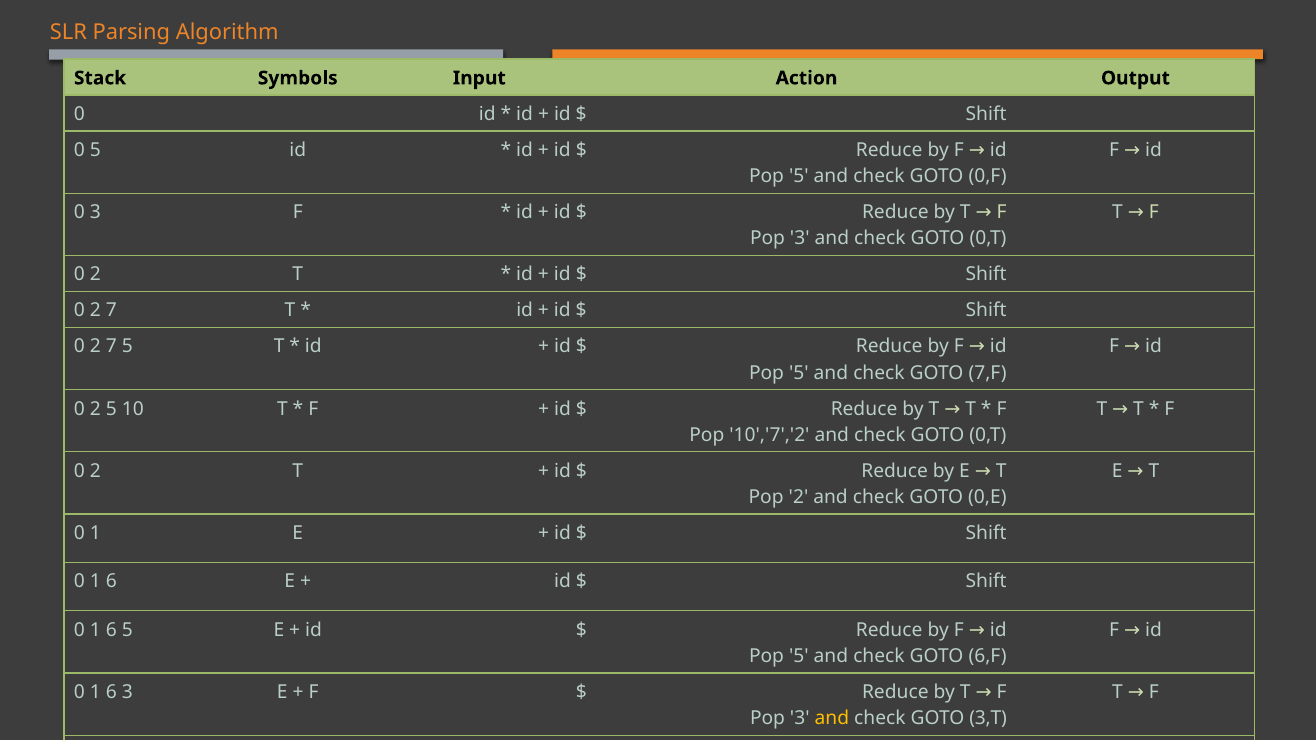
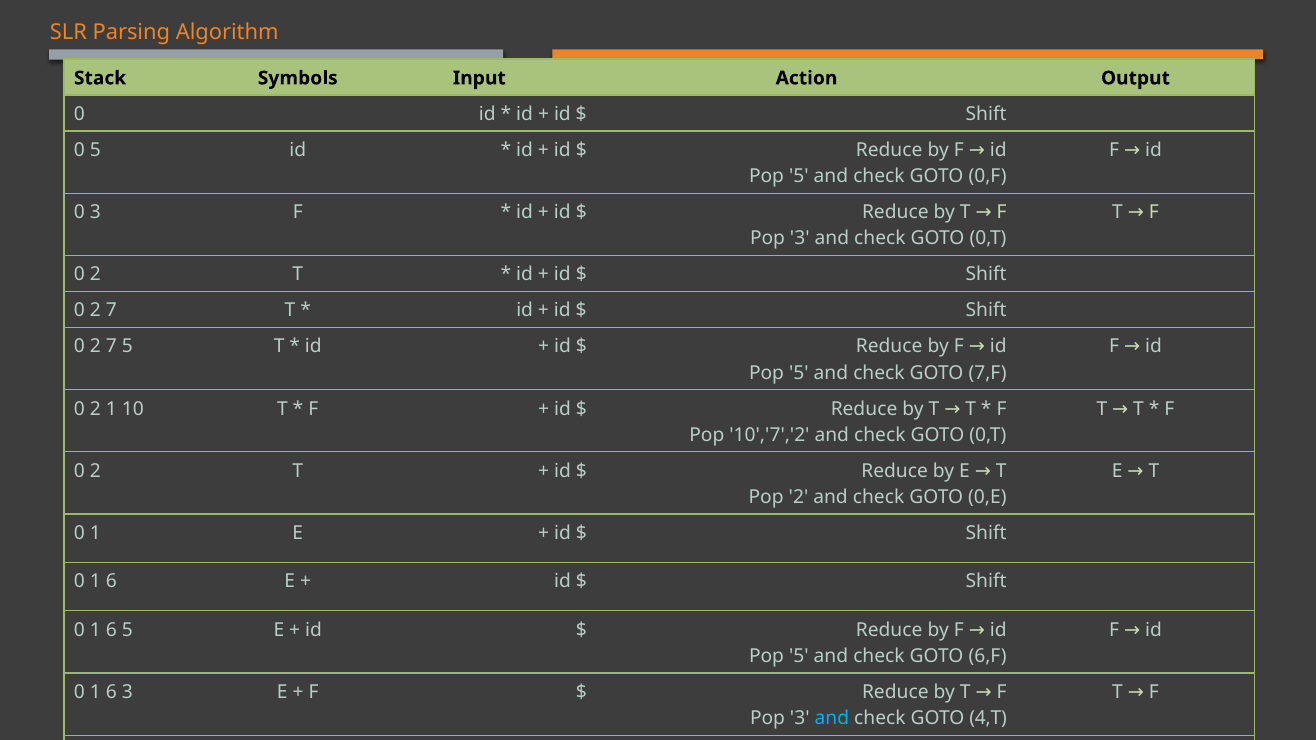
2 5: 5 -> 1 (111, 409)
and colour: yellow -> light blue (832, 719)
3,T: 3,T -> 4,T (988, 719)
